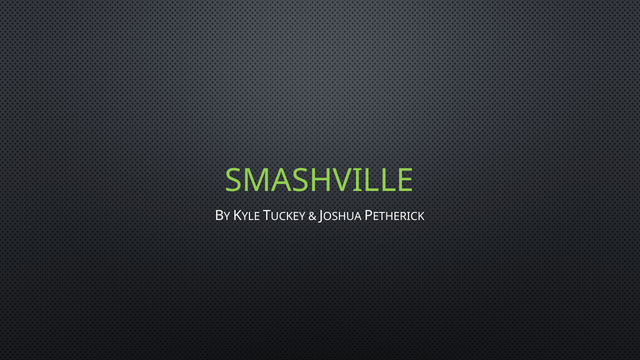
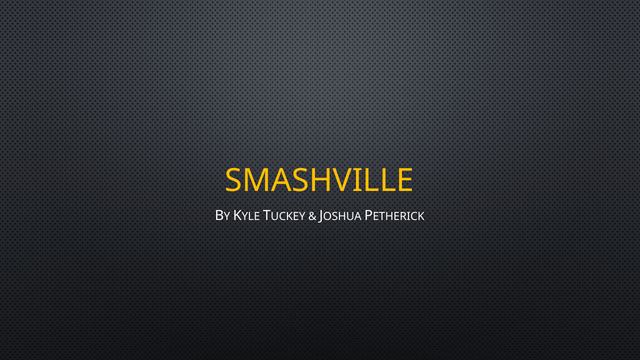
SMASHVILLE colour: light green -> yellow (320, 181)
